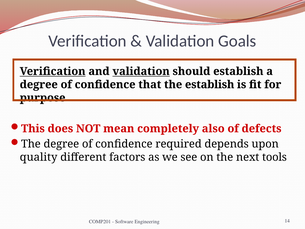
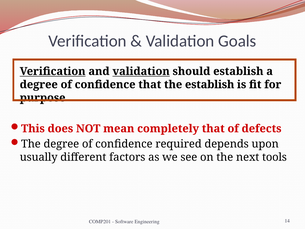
completely also: also -> that (213, 128)
quality: quality -> usually (39, 157)
